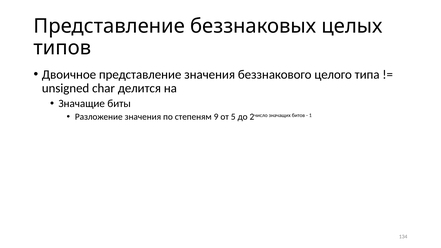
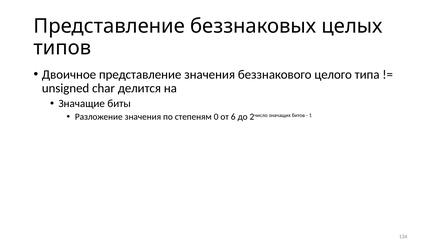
9: 9 -> 0 (216, 117)
5: 5 -> 6 (233, 117)
